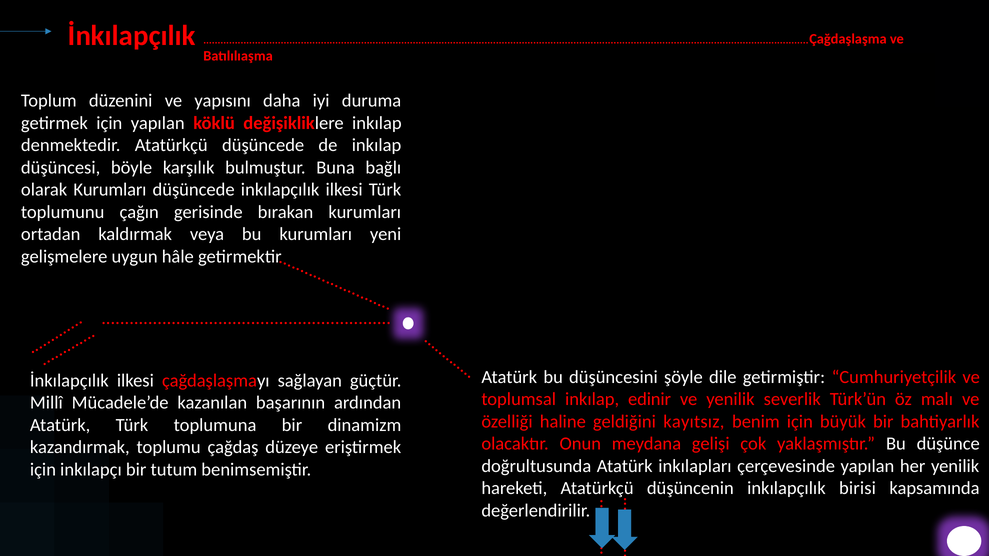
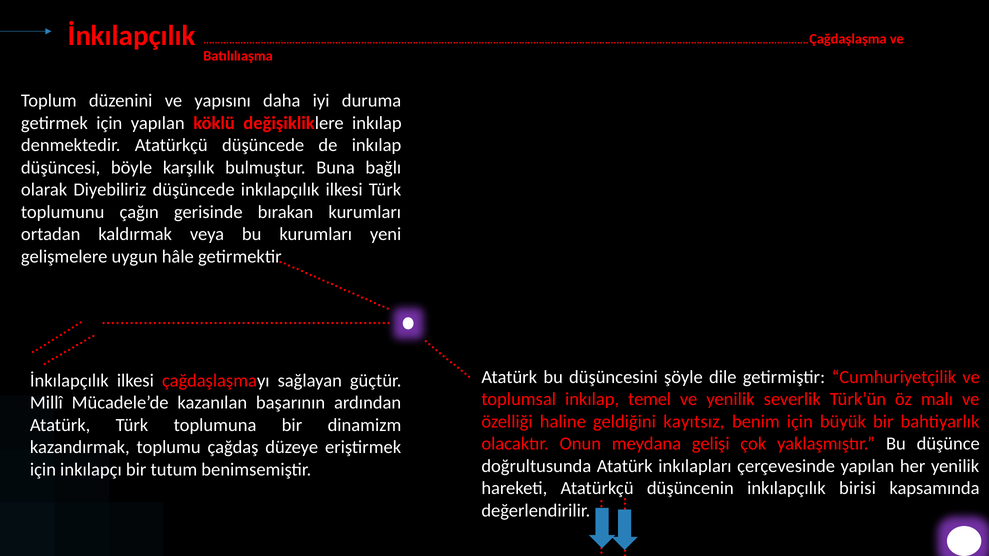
olarak Kurumları: Kurumları -> Diyebiliriz (110, 190)
edinir: edinir -> temel (650, 400)
